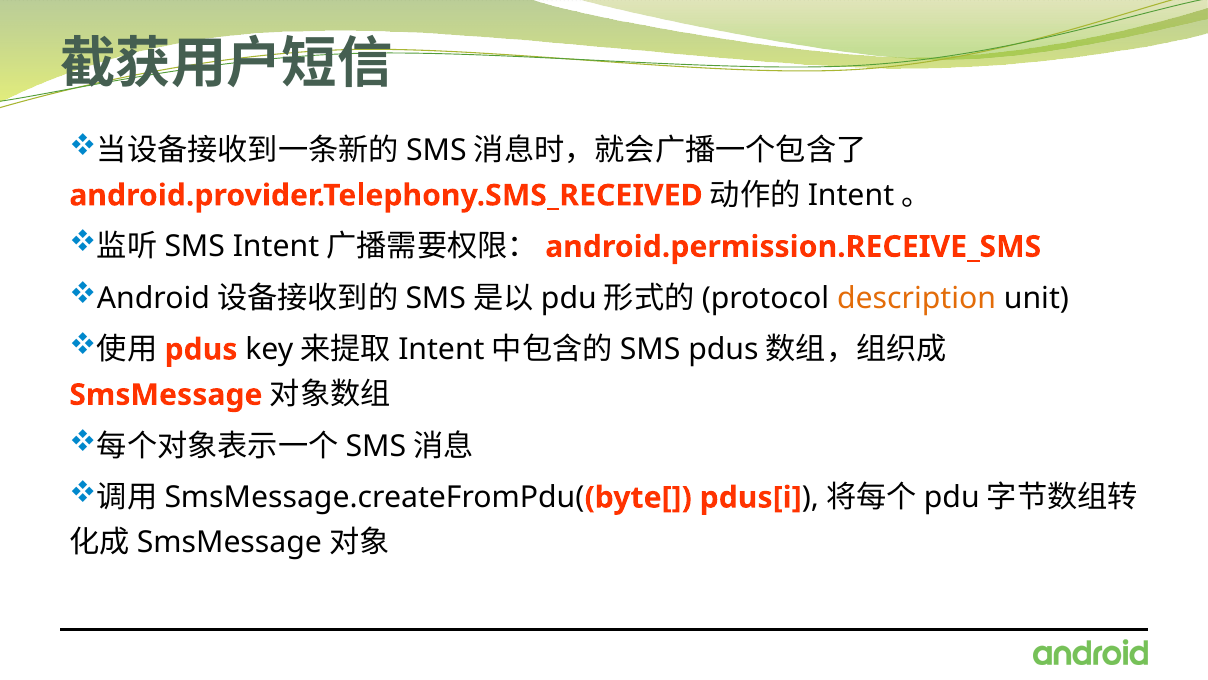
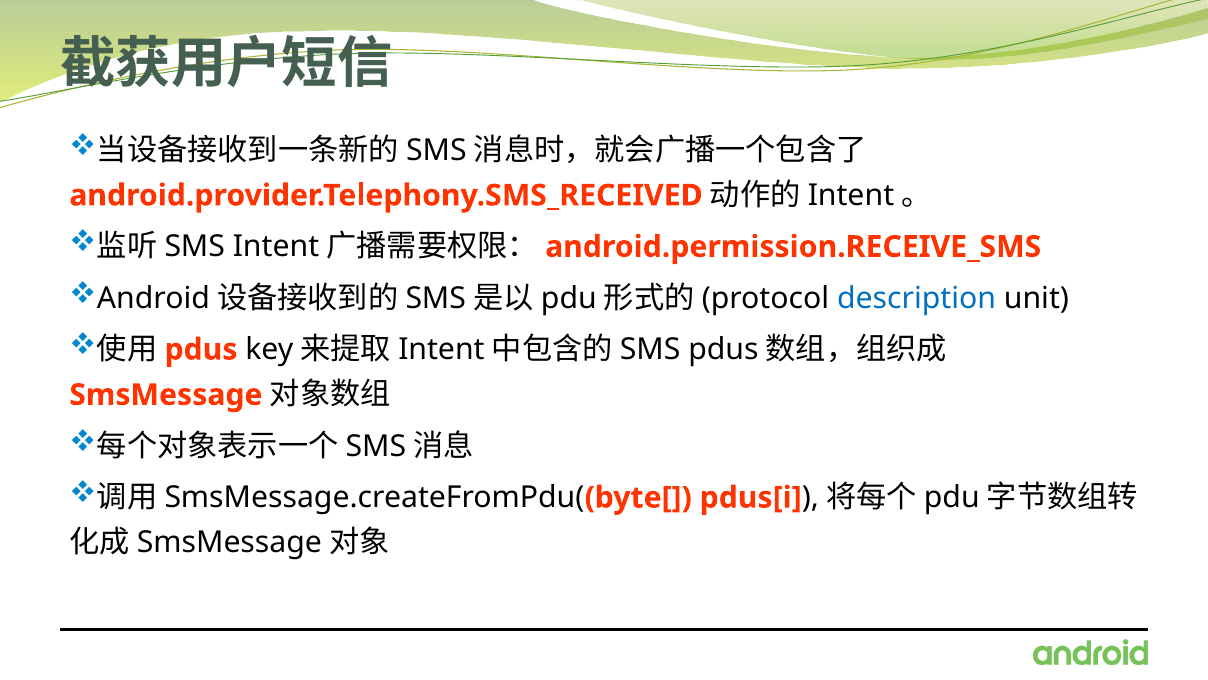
description colour: orange -> blue (917, 298)
